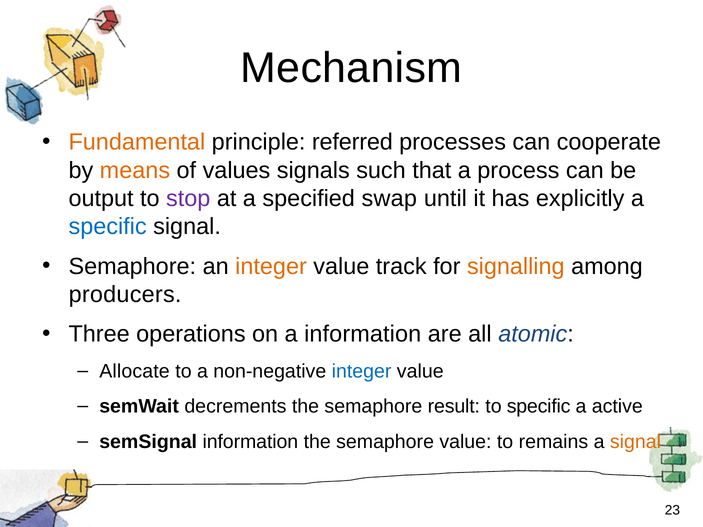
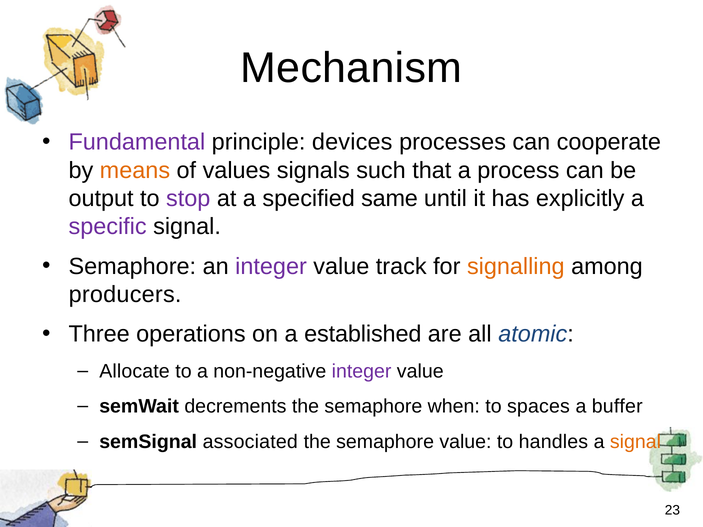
Fundamental colour: orange -> purple (137, 142)
referred: referred -> devices (352, 142)
swap: swap -> same (390, 198)
specific colour: blue -> purple (108, 227)
integer colour: orange -> purple (271, 266)
a information: information -> established (363, 334)
integer colour: blue -> purple (362, 372)
result: result -> when (454, 407)
to specific: specific -> spaces (538, 407)
active: active -> buffer (617, 407)
semSignal information: information -> associated (250, 442)
remains: remains -> handles (553, 442)
